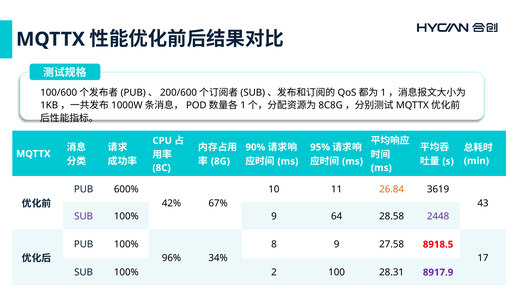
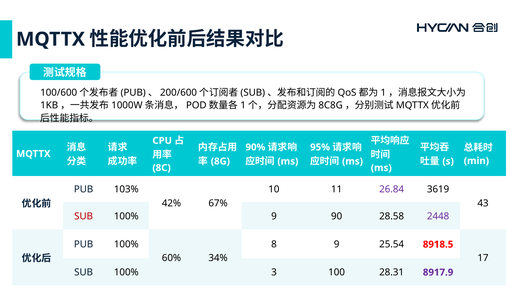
600%: 600% -> 103% (126, 190)
26.84 colour: orange -> purple (392, 190)
SUB colour: purple -> red (84, 216)
64: 64 -> 90 (337, 216)
27.58: 27.58 -> 25.54 (392, 245)
96%: 96% -> 60% (171, 258)
2: 2 -> 3 (274, 273)
